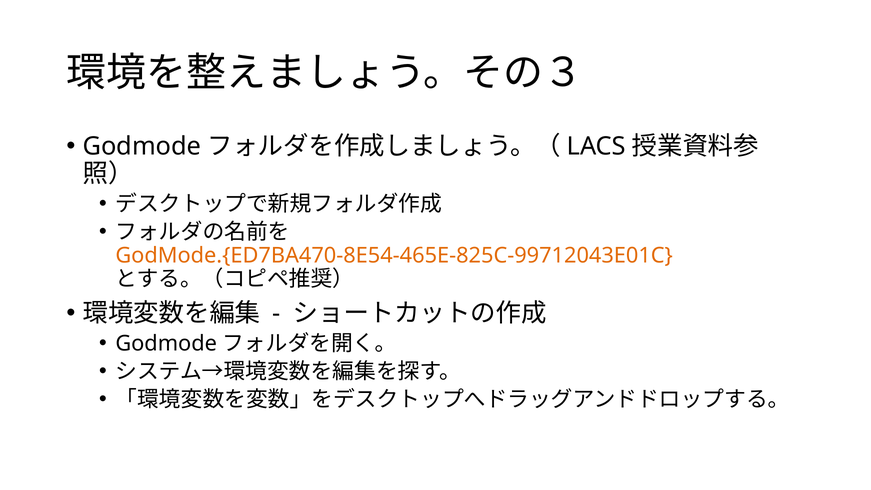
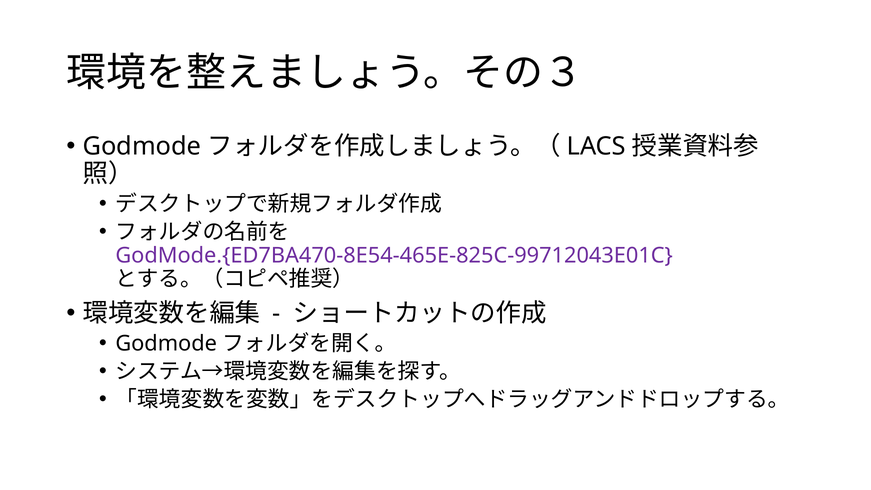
GodMode.{ED7BA470-8E54-465E-825C-99712043E01C colour: orange -> purple (394, 255)
